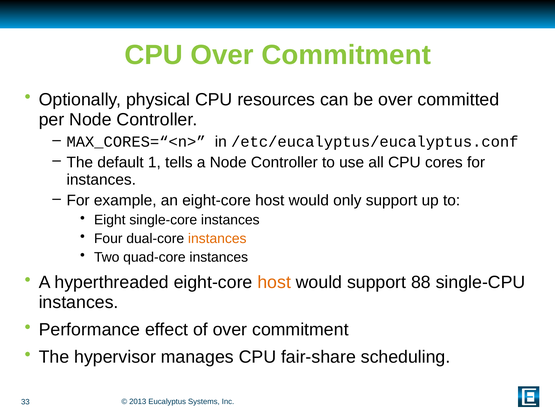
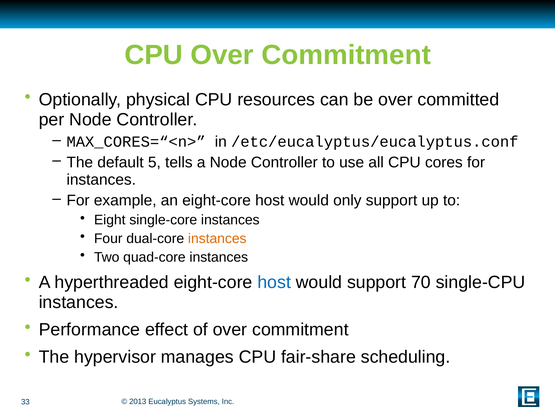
1: 1 -> 5 (154, 162)
host colour: orange -> blue (274, 282)
88: 88 -> 70 (421, 282)
